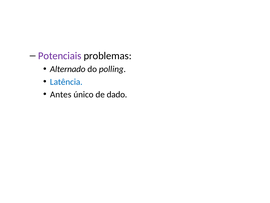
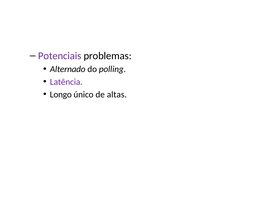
Latência colour: blue -> purple (66, 82)
Antes: Antes -> Longo (61, 94)
dado: dado -> altas (117, 94)
